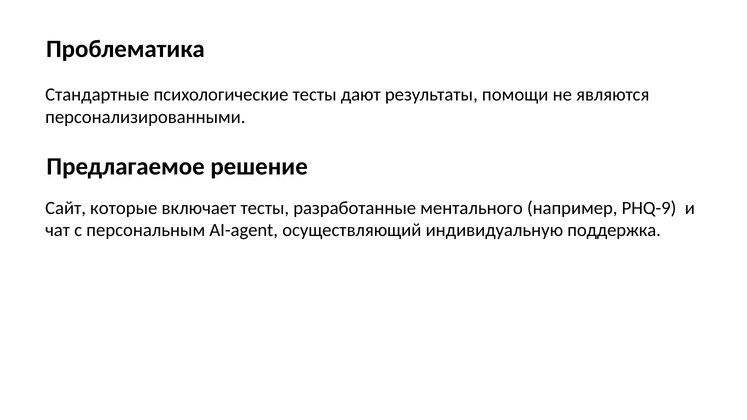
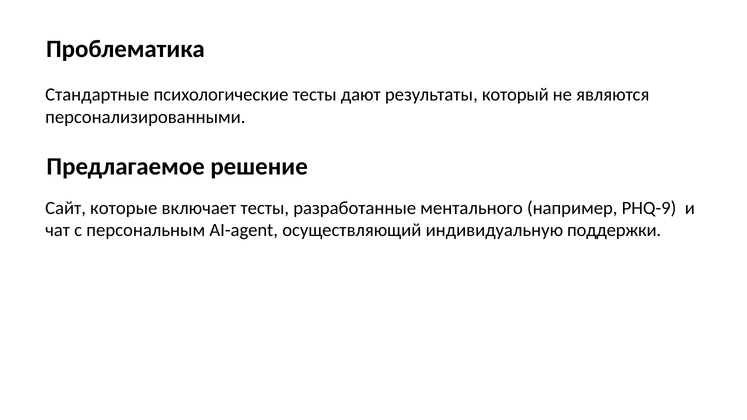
помощи: помощи -> который (515, 95)
поддержка: поддержка -> поддержки (614, 230)
